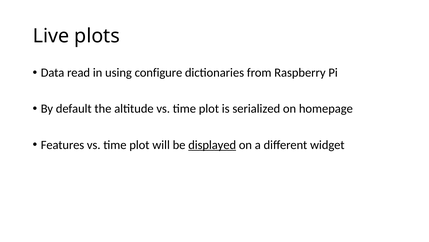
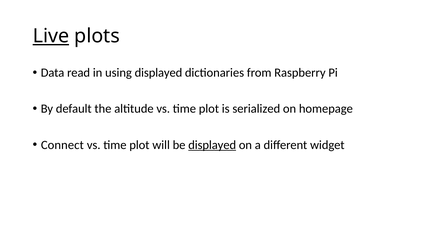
Live underline: none -> present (51, 36)
using configure: configure -> displayed (158, 73)
Features: Features -> Connect (62, 144)
